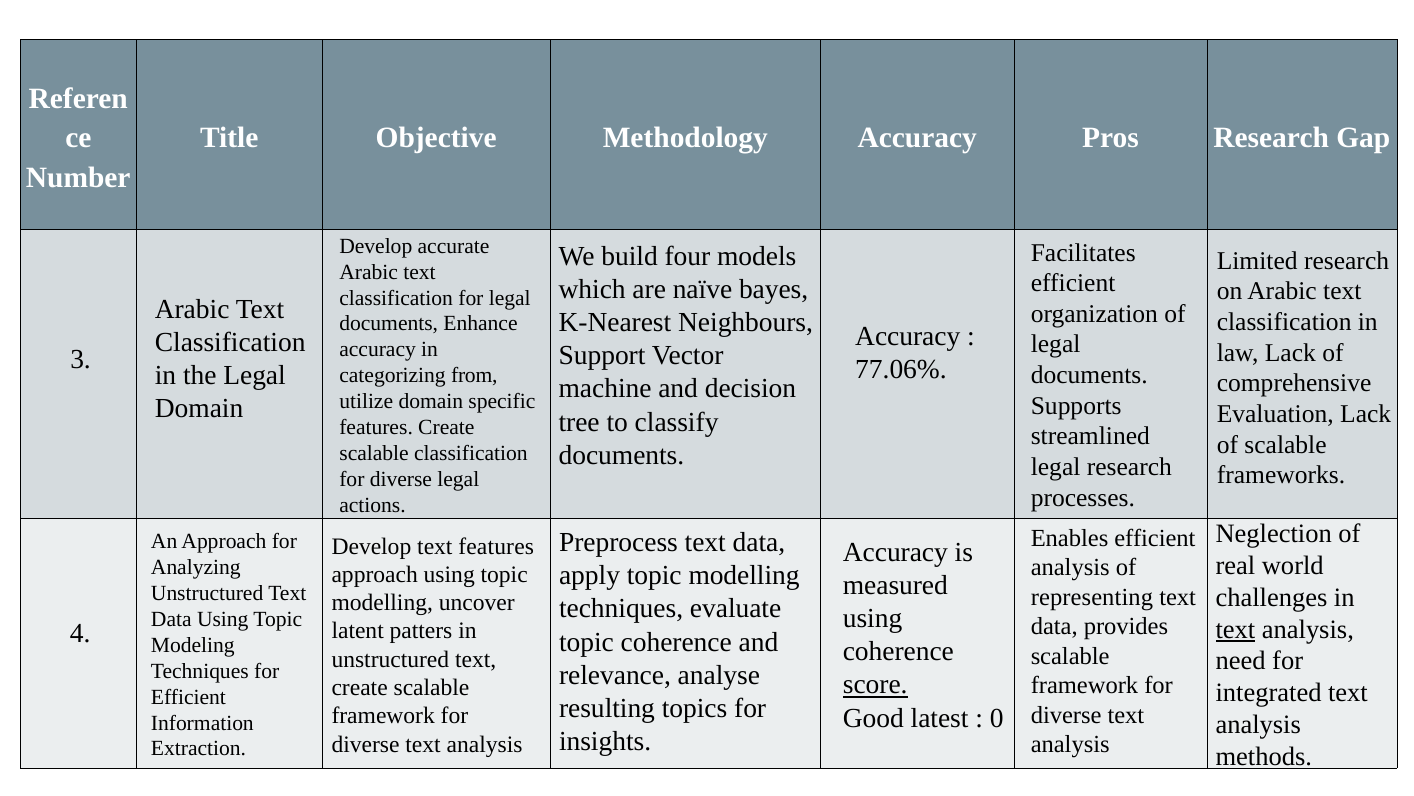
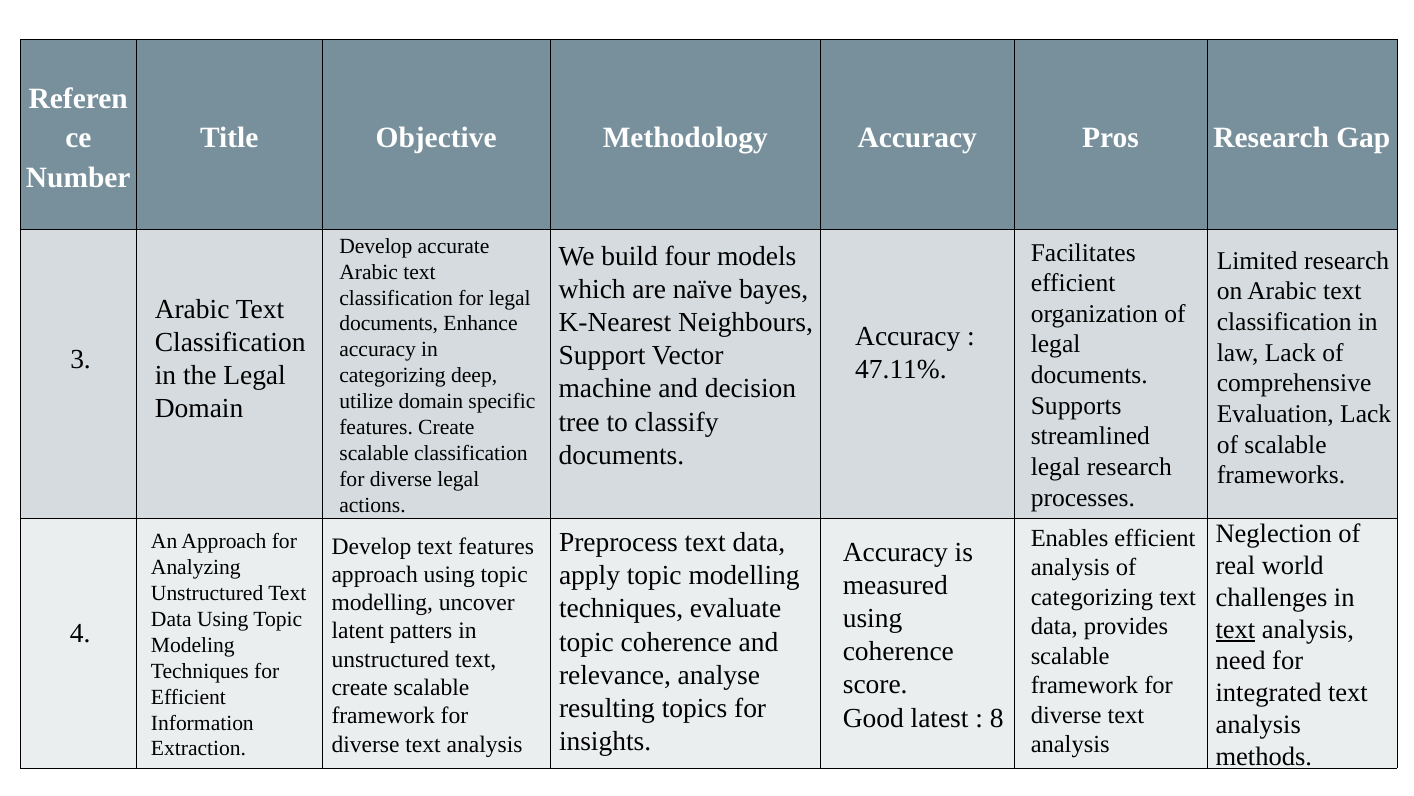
77.06%: 77.06% -> 47.11% (901, 369)
from: from -> deep (474, 375)
representing: representing -> categorizing (1092, 597)
score underline: present -> none (875, 684)
0: 0 -> 8 (997, 717)
